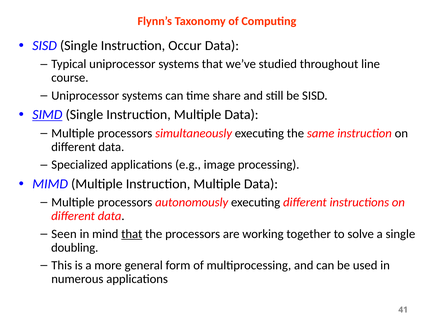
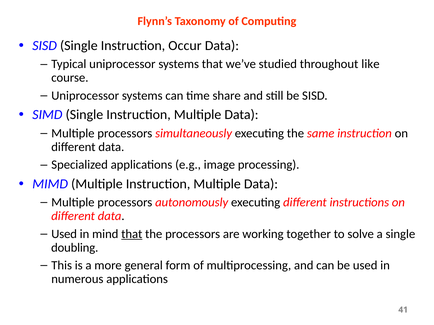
line: line -> like (371, 64)
SIMD underline: present -> none (47, 115)
Seen: Seen -> Used (64, 234)
